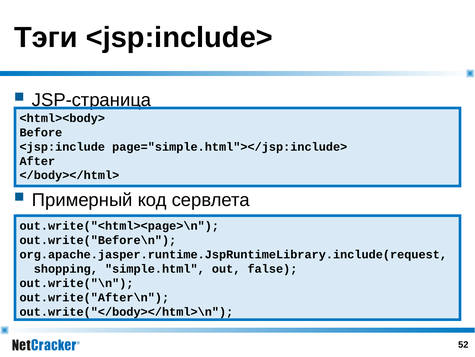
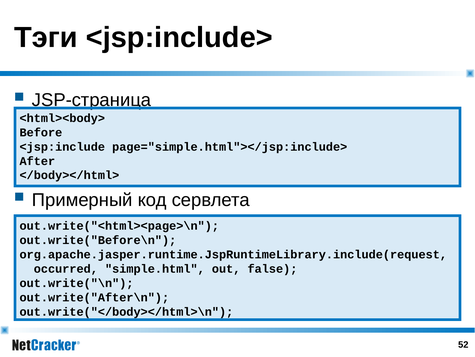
shopping: shopping -> occurred (66, 268)
